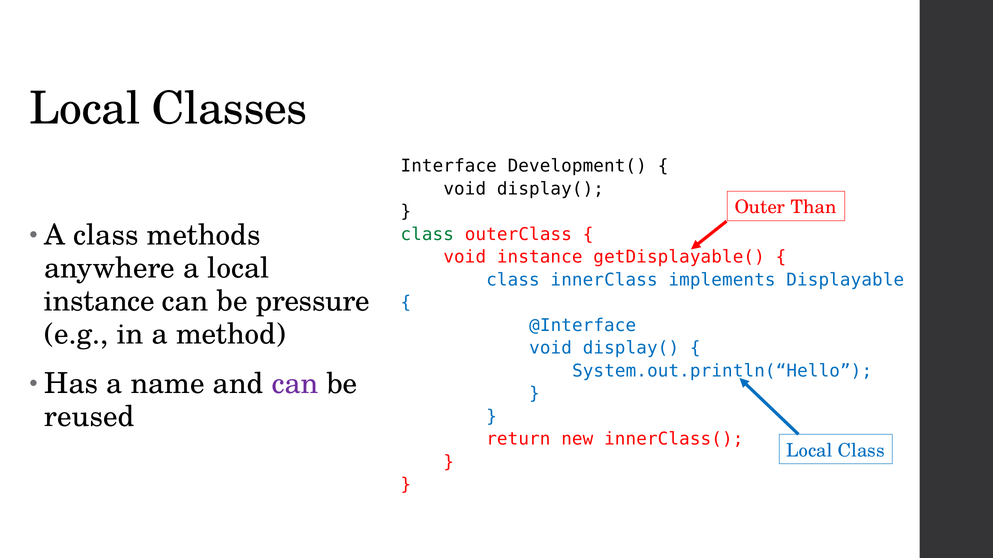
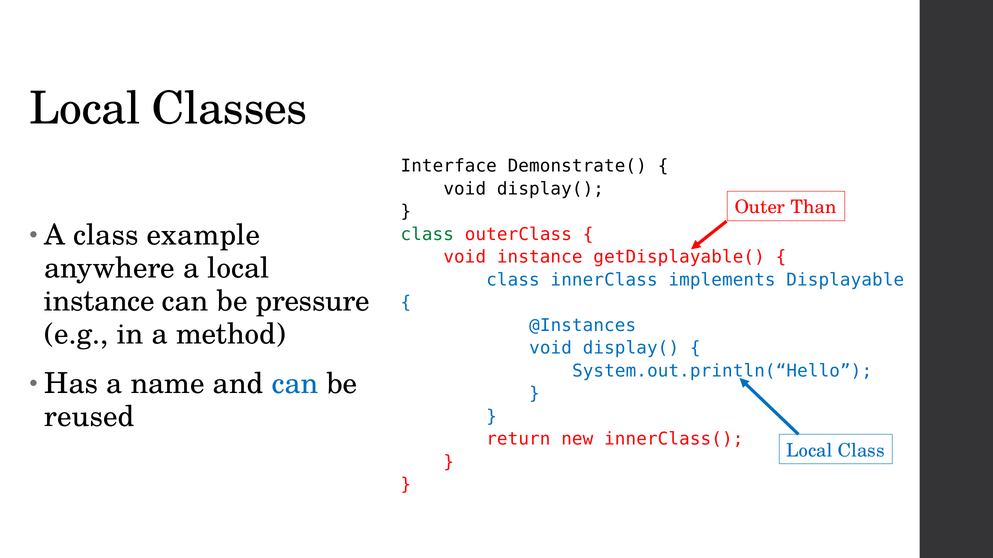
Development(: Development( -> Demonstrate( (577, 166)
methods: methods -> example (203, 236)
@Interface: @Interface -> @Instances (583, 326)
can colour: purple -> blue (295, 384)
